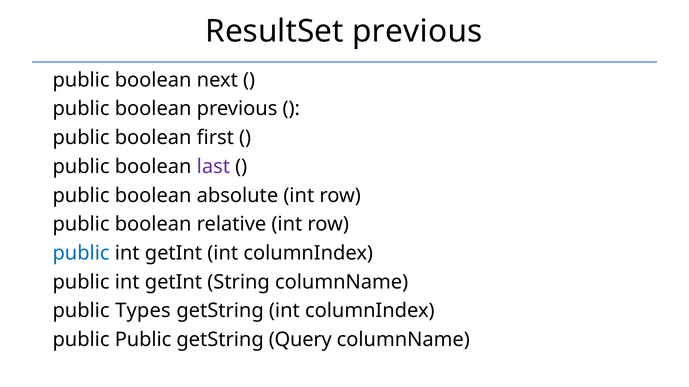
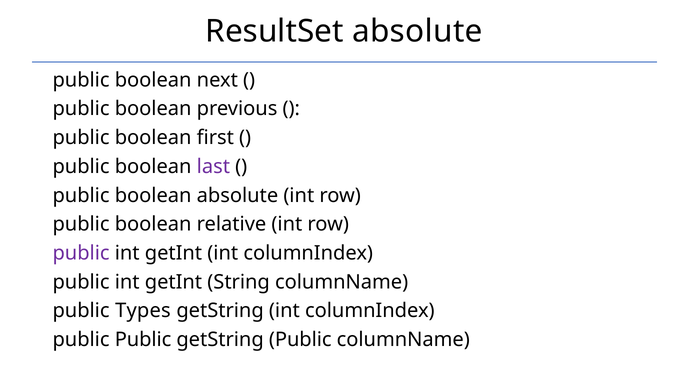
ResultSet previous: previous -> absolute (417, 31)
public colour: blue -> purple (81, 253)
getString Query: Query -> Public (300, 340)
